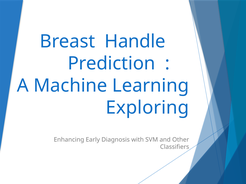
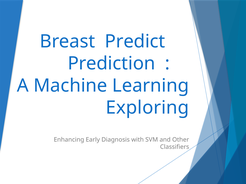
Handle: Handle -> Predict (135, 42)
